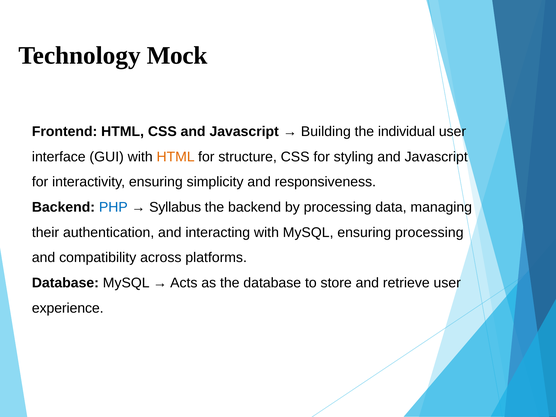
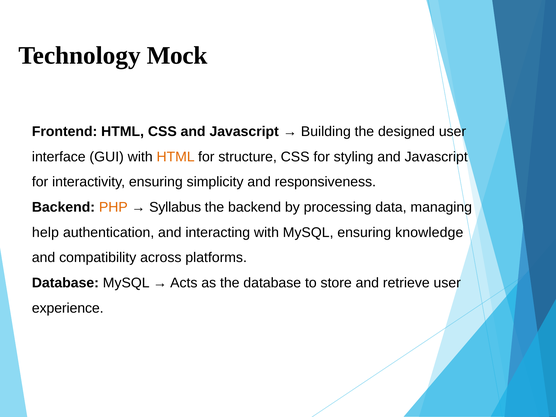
individual: individual -> designed (406, 132)
PHP colour: blue -> orange (113, 207)
their: their -> help (45, 232)
ensuring processing: processing -> knowledge (429, 232)
